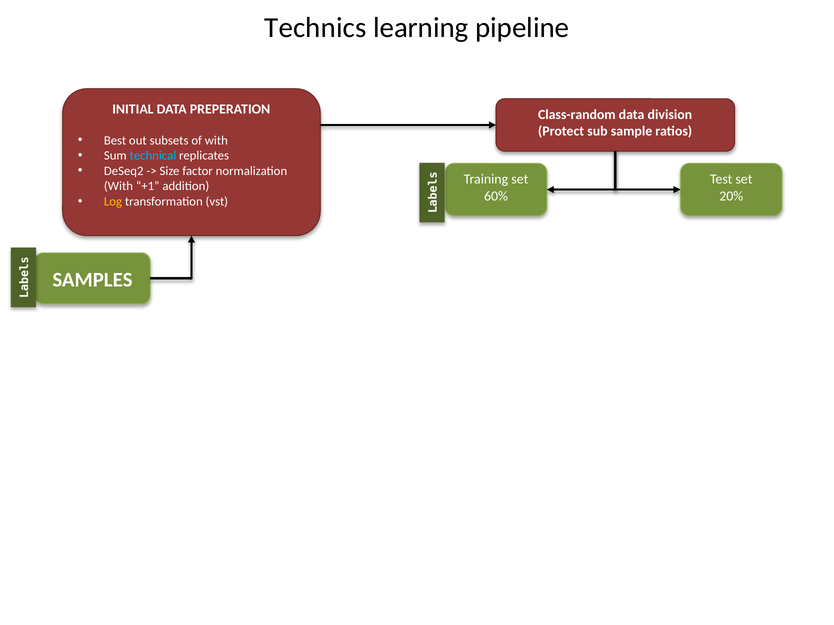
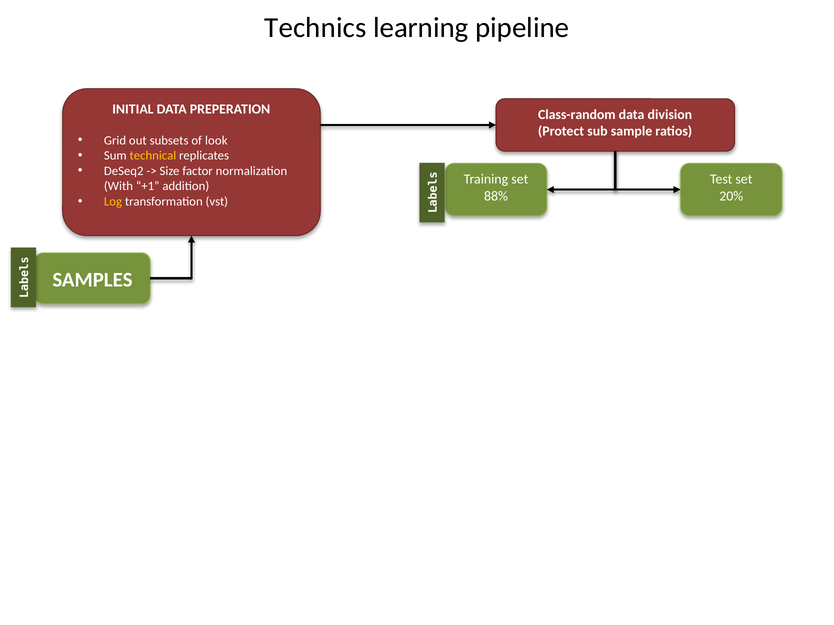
Best: Best -> Grid (115, 140)
of with: with -> look (216, 140)
technical colour: light blue -> yellow (153, 156)
60%: 60% -> 88% (496, 196)
